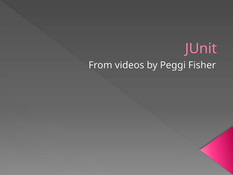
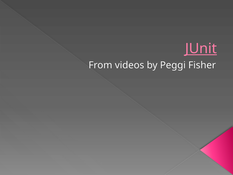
JUnit underline: none -> present (201, 49)
